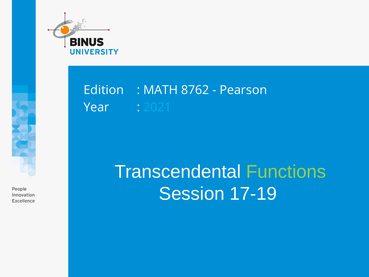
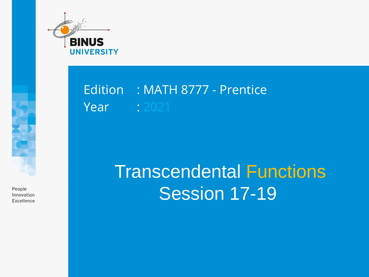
8762: 8762 -> 8777 (195, 90)
Pearson: Pearson -> Prentice (243, 90)
Functions colour: light green -> yellow (286, 172)
